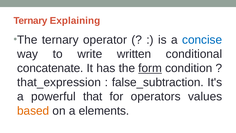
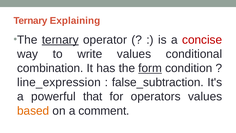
ternary underline: none -> present (60, 40)
concise colour: blue -> red (202, 40)
write written: written -> values (134, 54)
concatenate: concatenate -> combination (50, 68)
that_expression: that_expression -> line_expression (59, 82)
elements: elements -> comment (104, 111)
